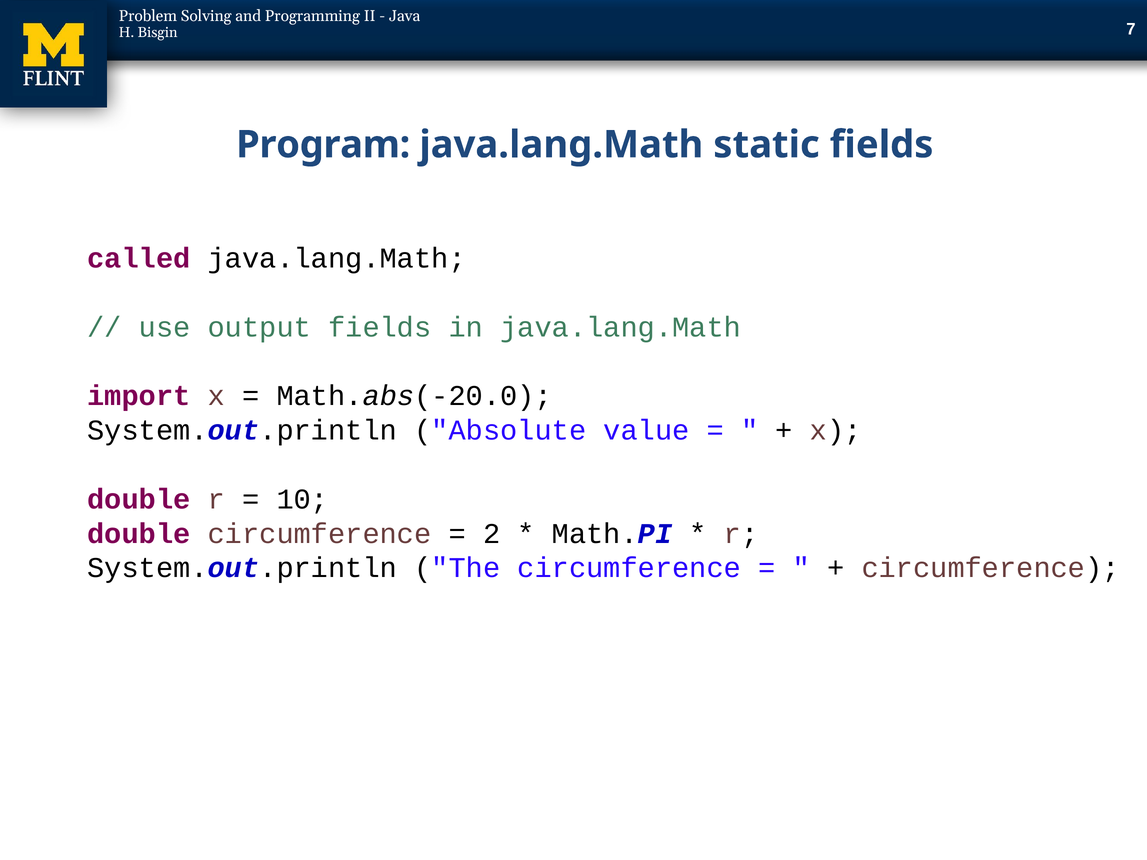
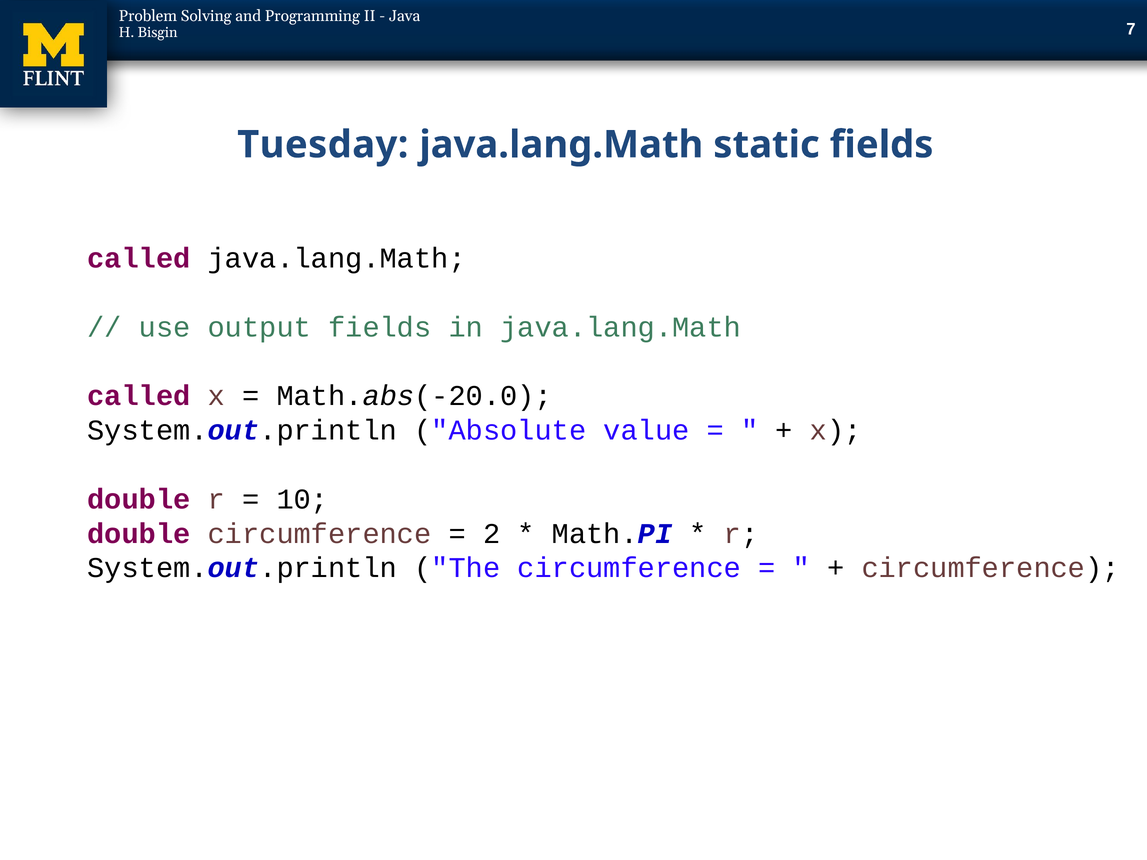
Program: Program -> Tuesday (323, 145)
import: import -> called (139, 396)
